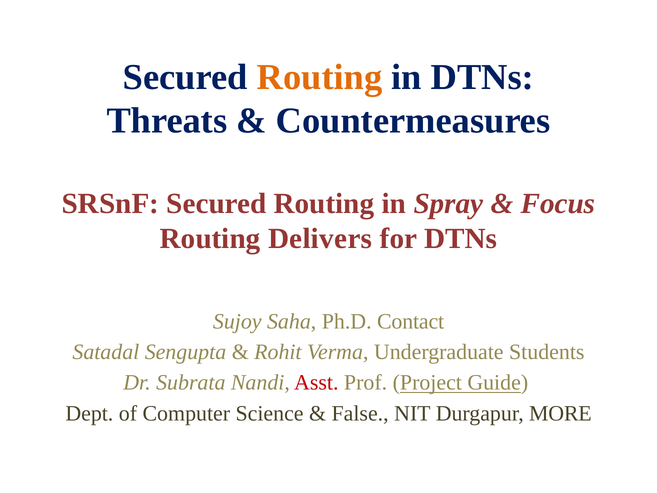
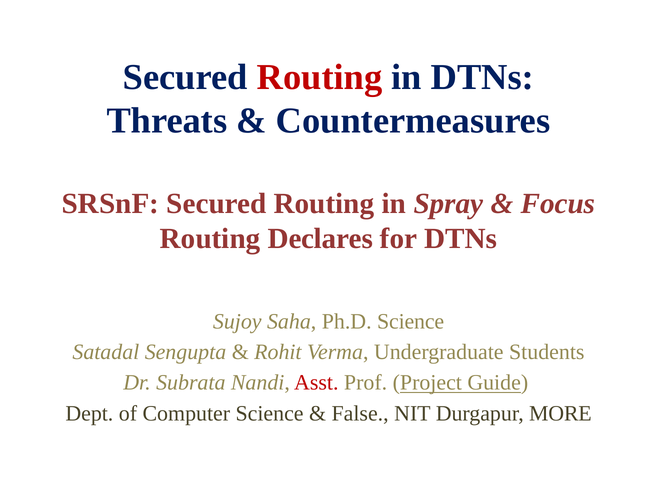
Routing colour: orange -> red (319, 77)
Delivers: Delivers -> Declares (320, 238)
Ph.D Contact: Contact -> Science (411, 321)
